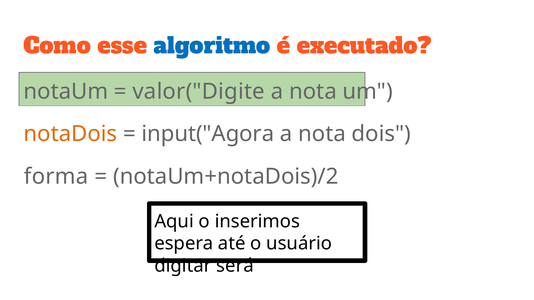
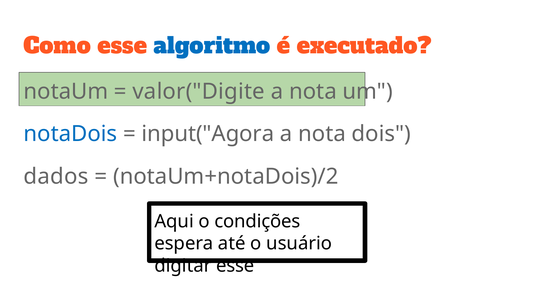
notaDois colour: orange -> blue (70, 134)
forma: forma -> dados (56, 177)
inserimos: inserimos -> condições (257, 222)
digitar será: será -> esse (235, 266)
